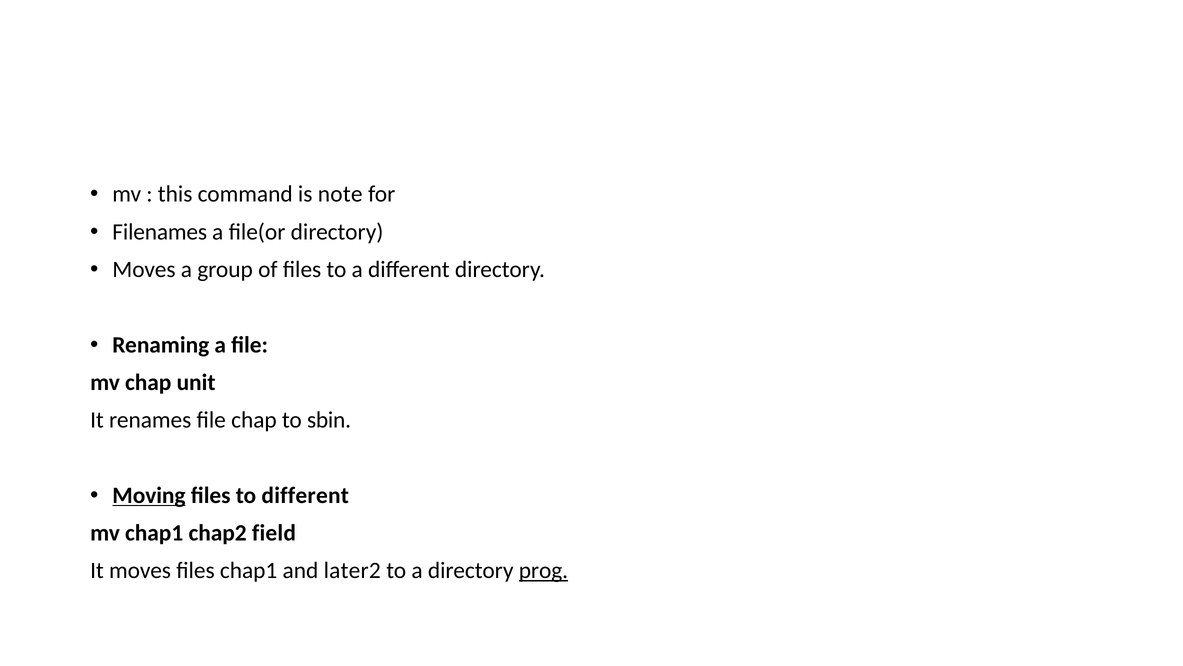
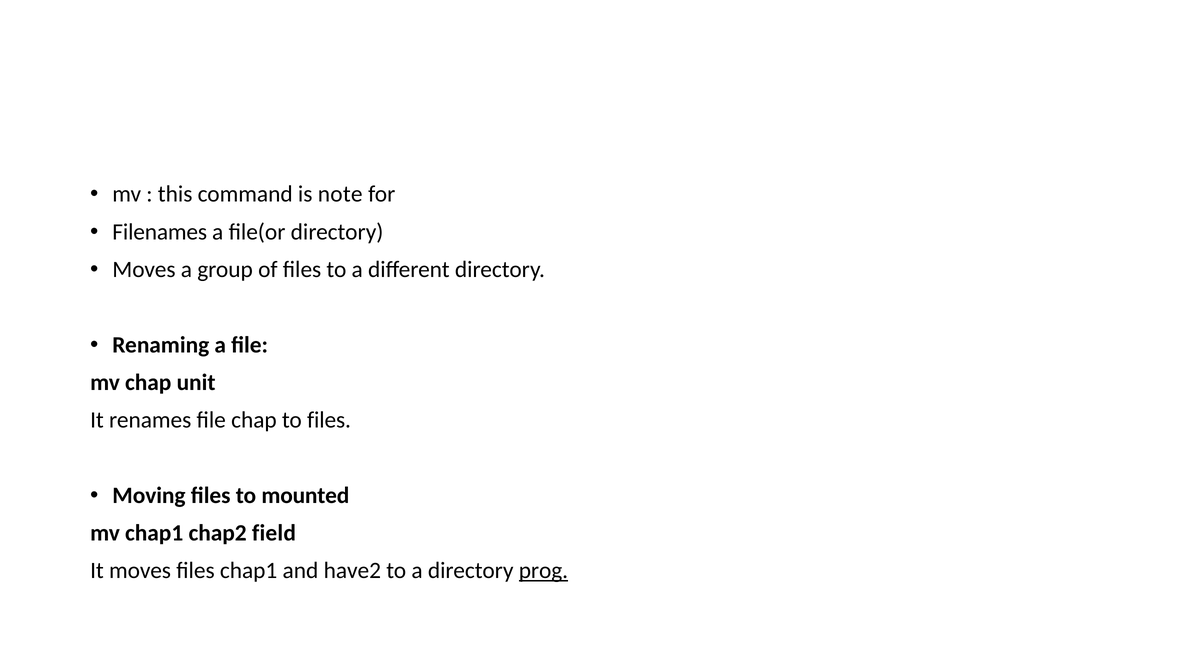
to sbin: sbin -> files (329, 420)
Moving underline: present -> none (149, 495)
to different: different -> mounted (305, 495)
later2: later2 -> have2 (352, 570)
